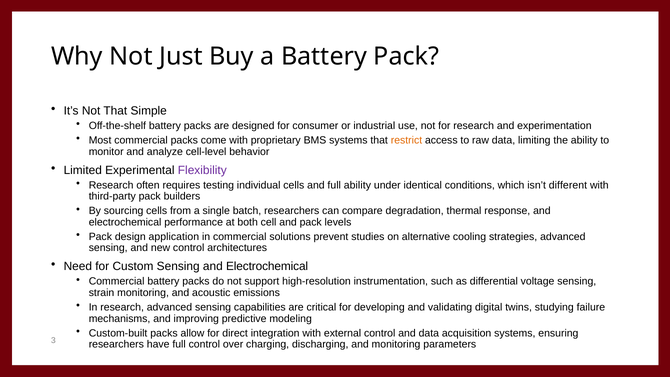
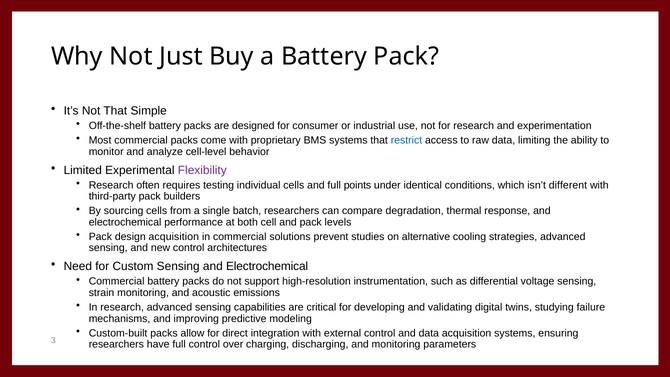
restrict colour: orange -> blue (406, 140)
full ability: ability -> points (357, 185)
design application: application -> acquisition (174, 237)
